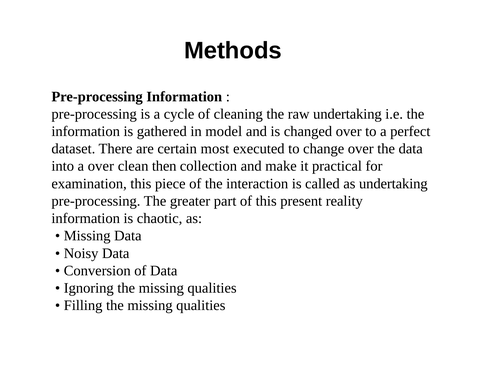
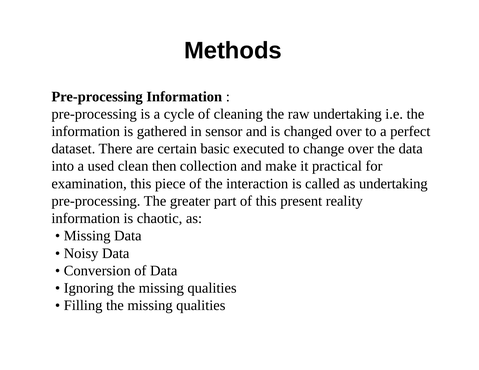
model: model -> sensor (224, 131)
most: most -> basic (215, 149)
a over: over -> used (101, 166)
